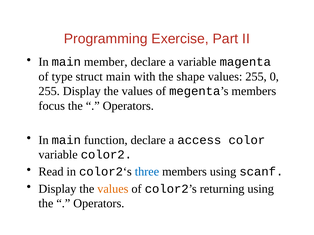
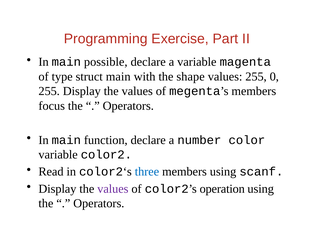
member: member -> possible (106, 62)
access: access -> number (199, 140)
values colour: orange -> purple (113, 189)
returning: returning -> operation (222, 189)
